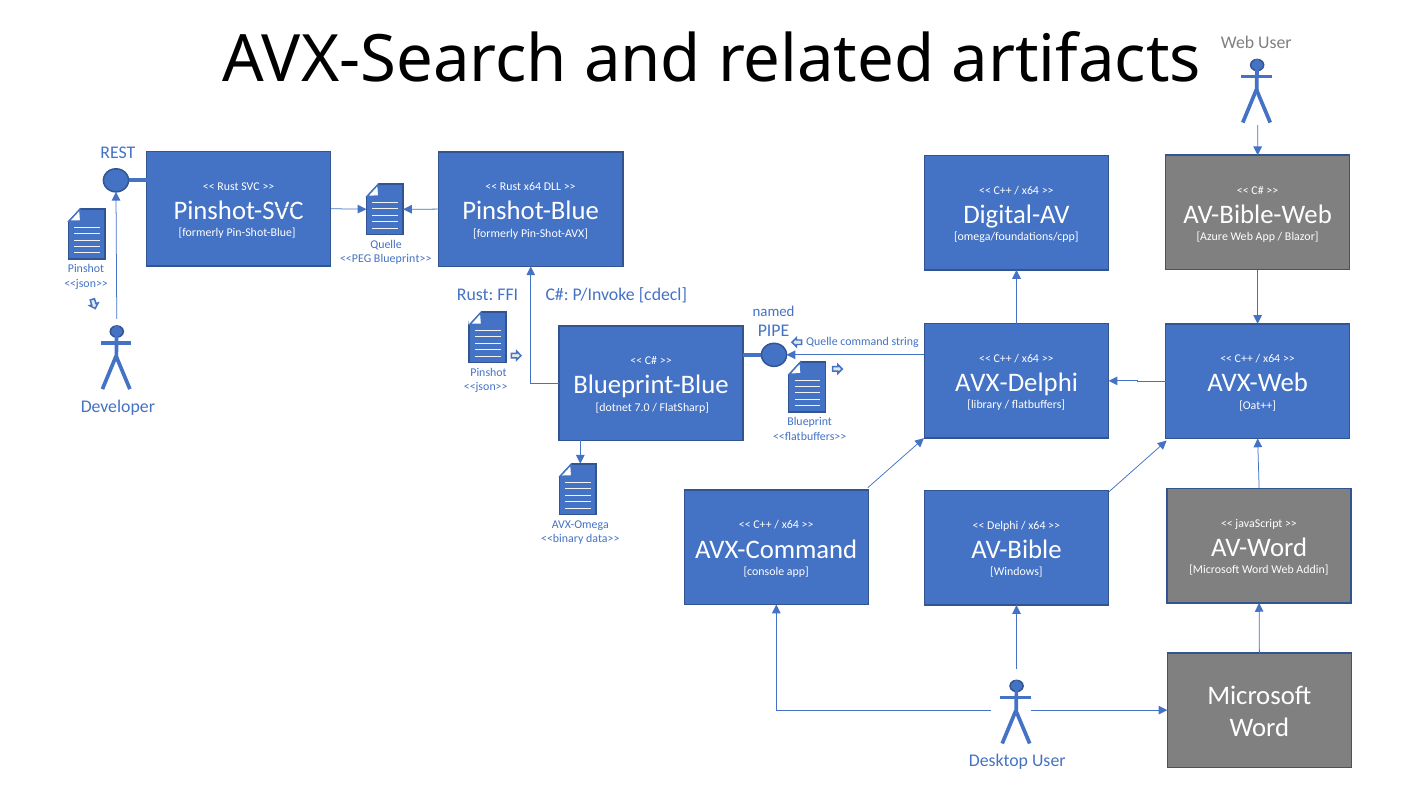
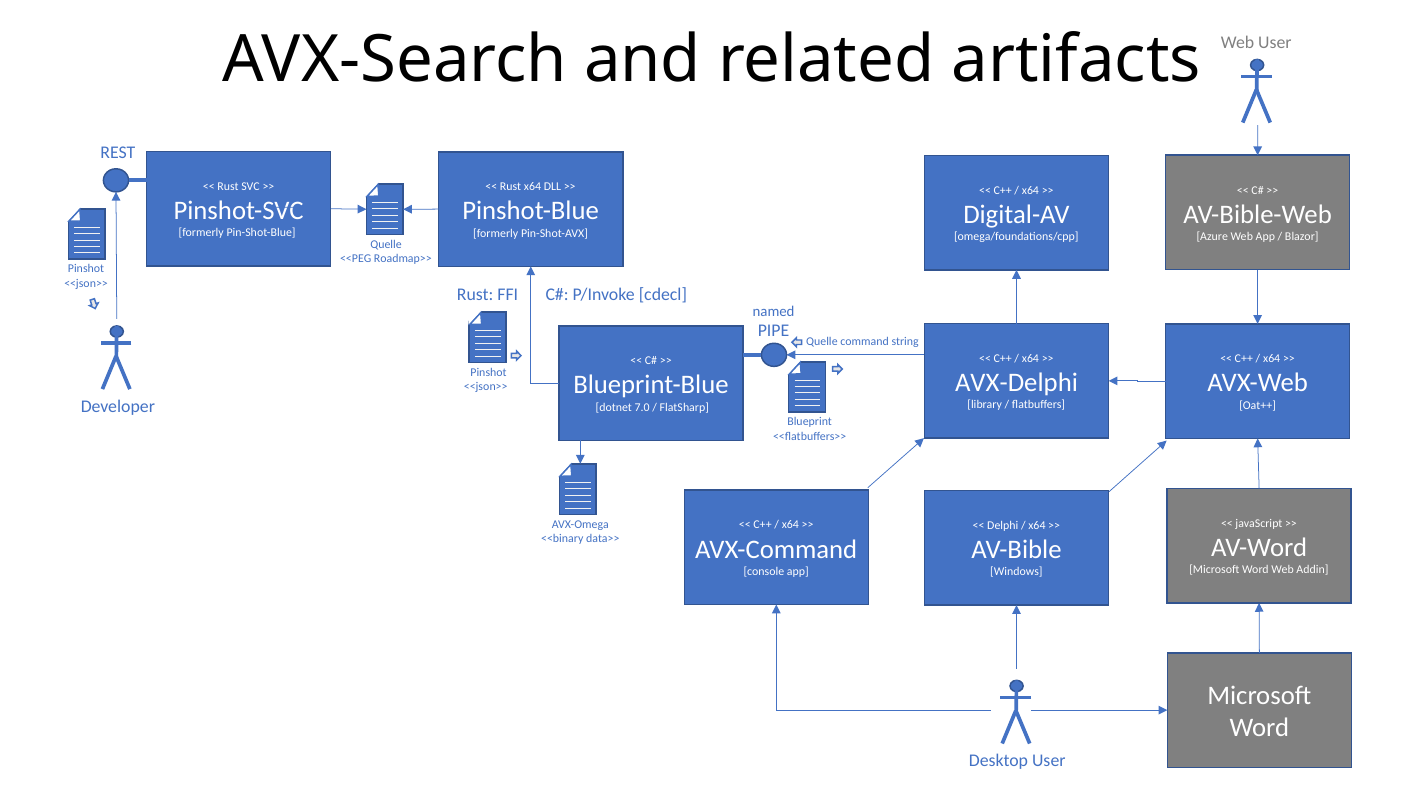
Blueprint>>: Blueprint>> -> Roadmap>> (403, 258)
